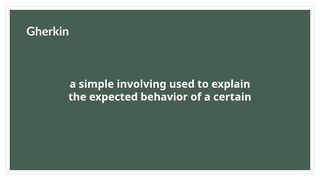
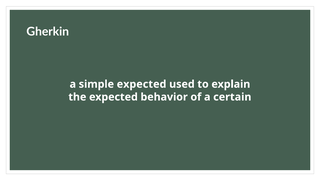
simple involving: involving -> expected (142, 84)
